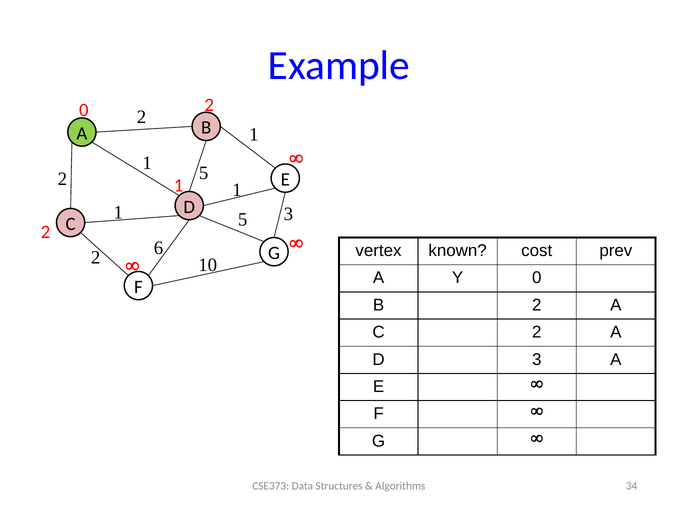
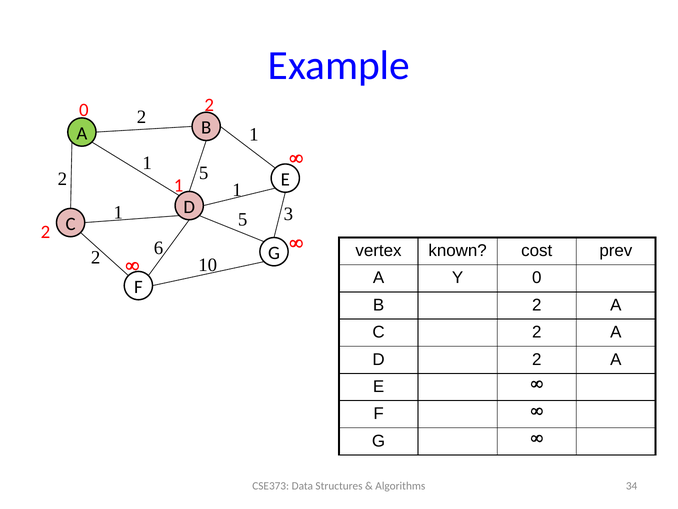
D 3: 3 -> 2 (537, 359)
